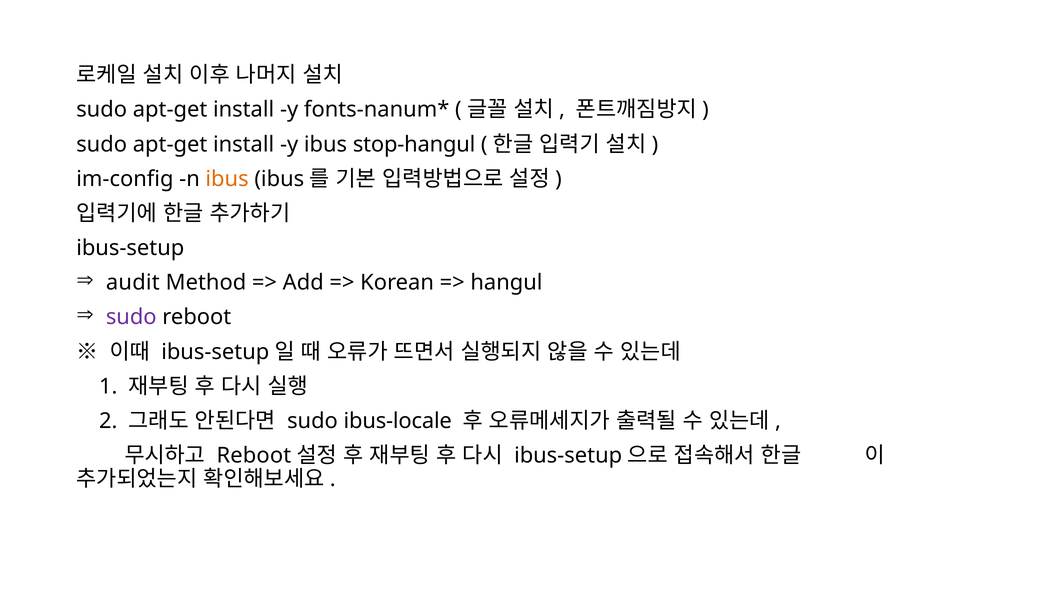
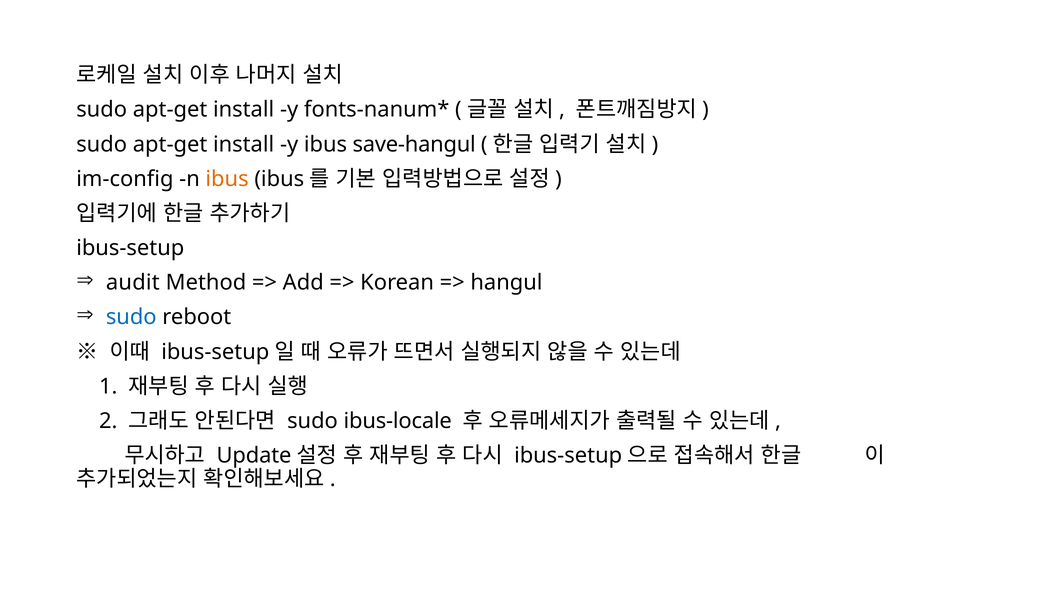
stop-hangul: stop-hangul -> save-hangul (414, 144)
sudo colour: purple -> blue (131, 317)
Reboot: Reboot -> Update (254, 456)
